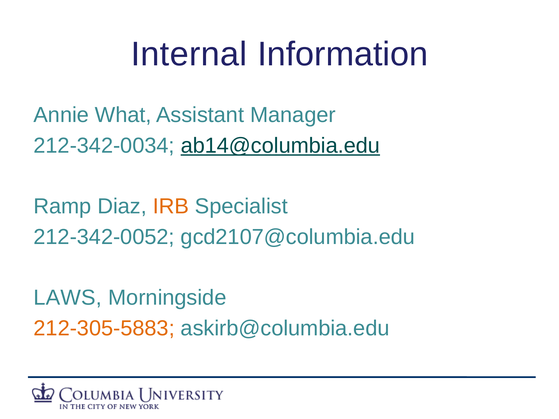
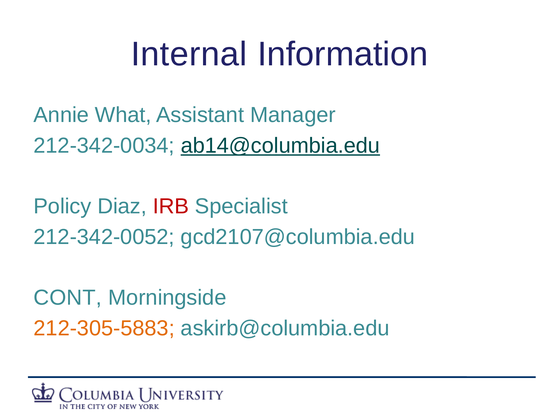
Ramp: Ramp -> Policy (62, 207)
IRB colour: orange -> red (171, 207)
LAWS: LAWS -> CONT (68, 298)
